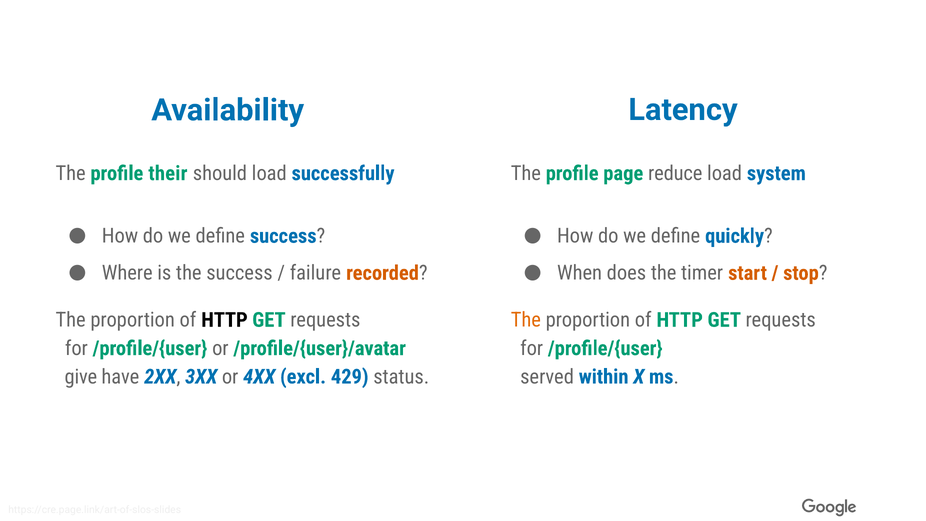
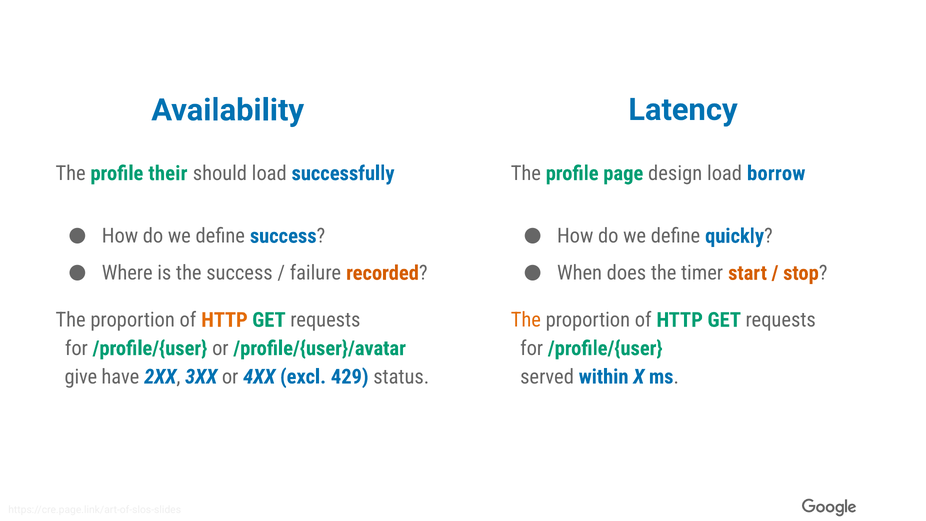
reduce: reduce -> design (675, 173)
system: system -> borrow (776, 173)
HTTP colour: black -> orange (224, 320)
